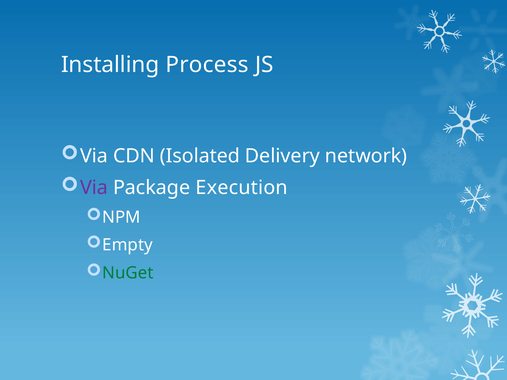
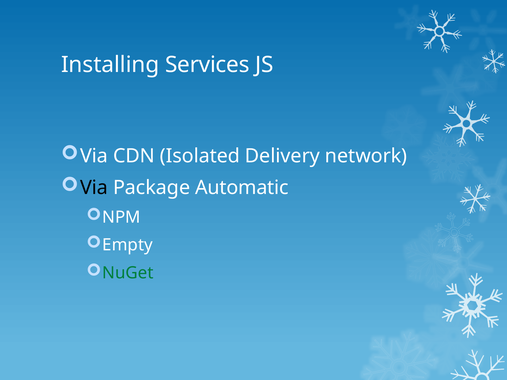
Process: Process -> Services (207, 65)
Via colour: purple -> black (94, 188)
Execution: Execution -> Automatic (242, 188)
